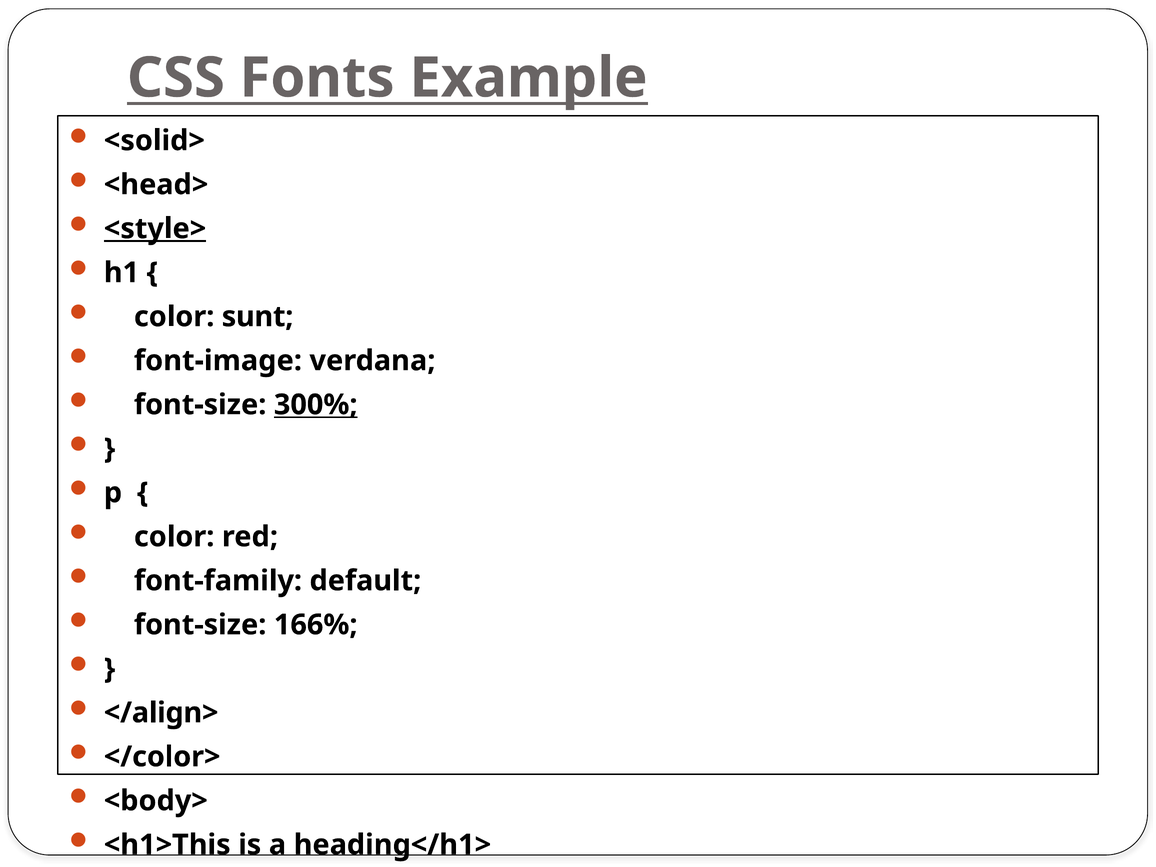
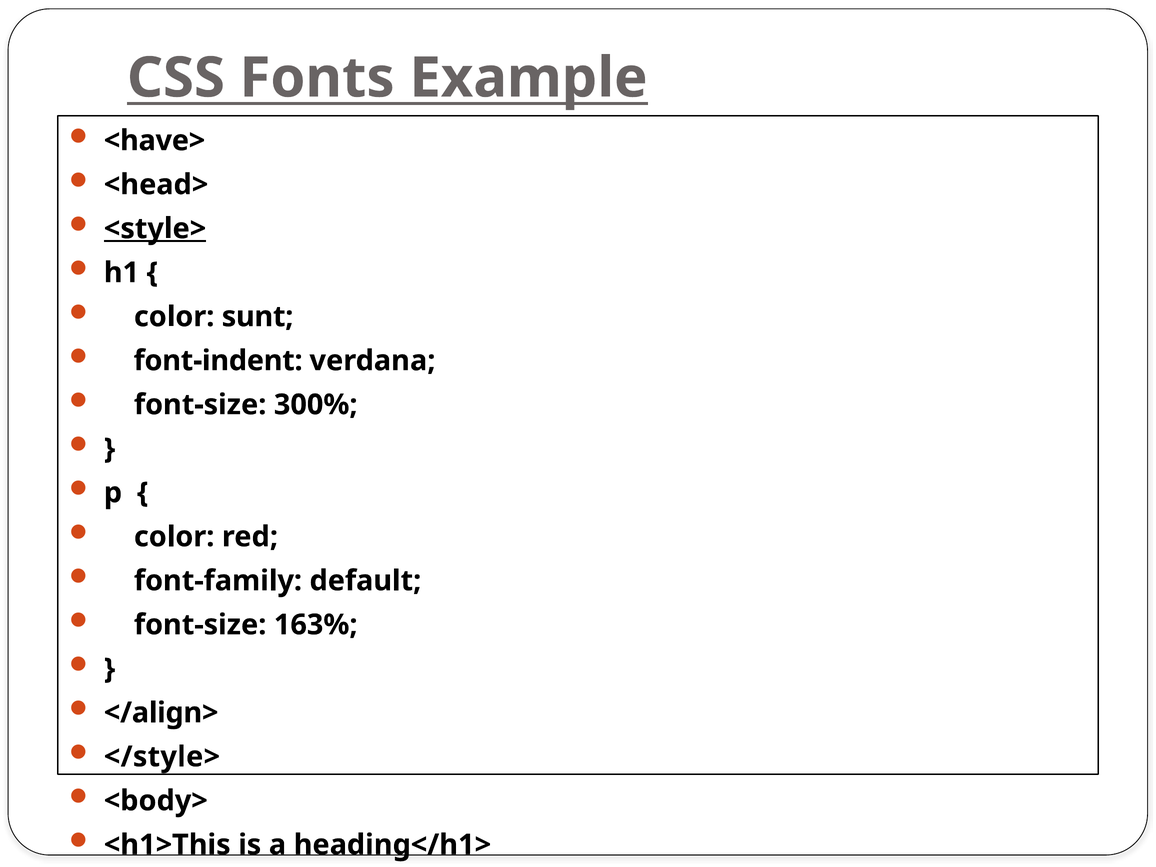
<solid>: <solid> -> <have> (155, 141)
font-image: font-image -> font-indent (218, 361)
300% underline: present -> none (316, 405)
166%: 166% -> 163% (316, 625)
</color>: </color> -> </style> (162, 757)
